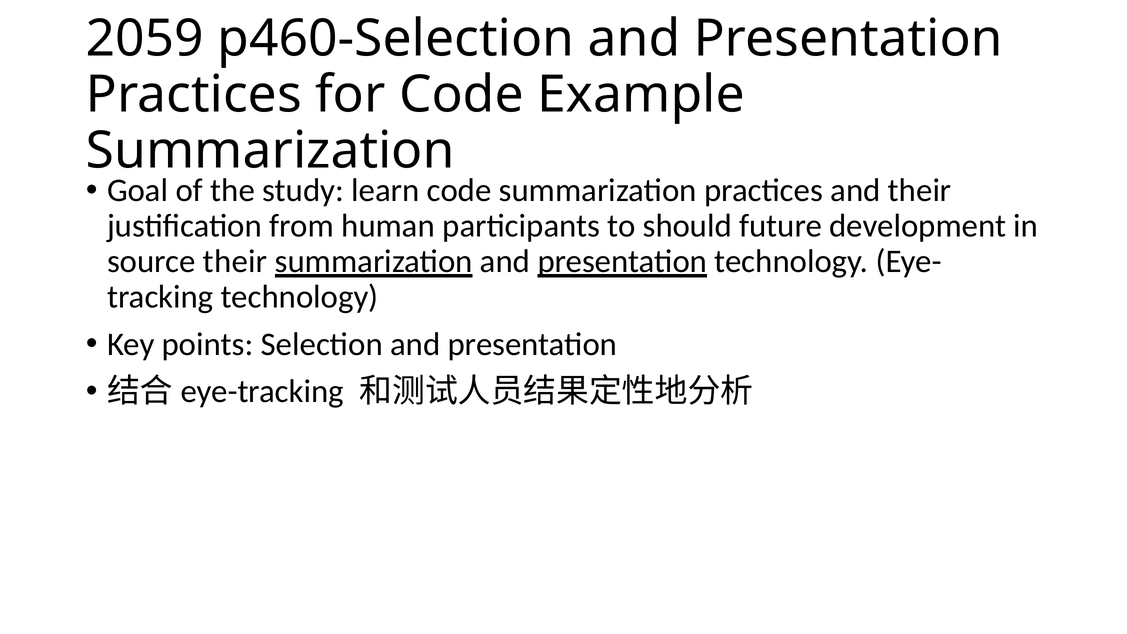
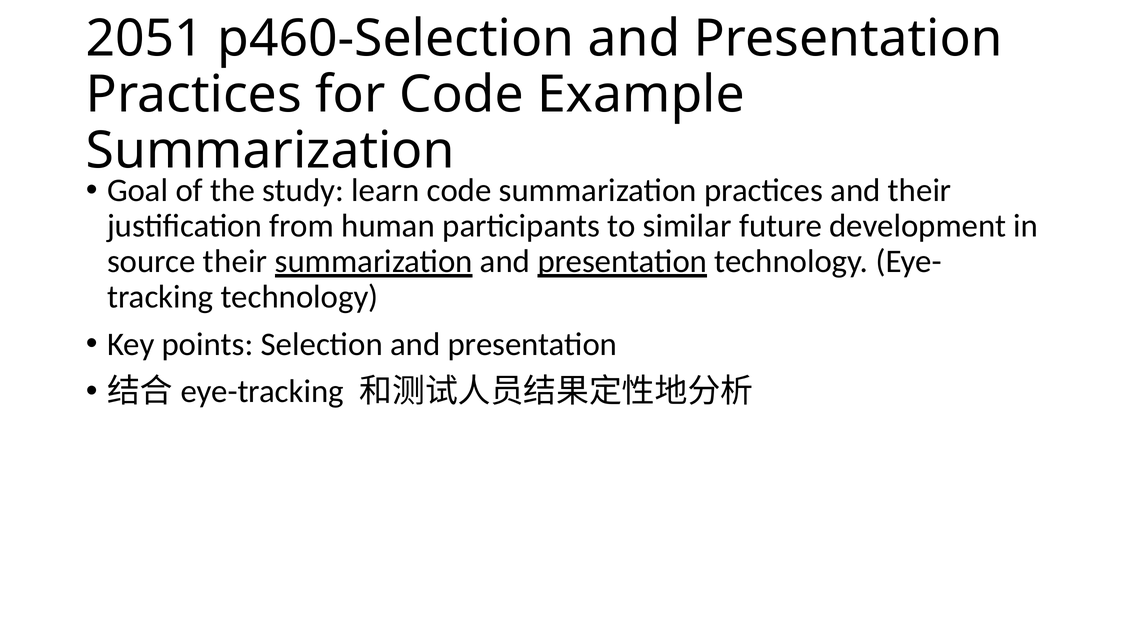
2059: 2059 -> 2051 (145, 39)
should: should -> similar (687, 226)
